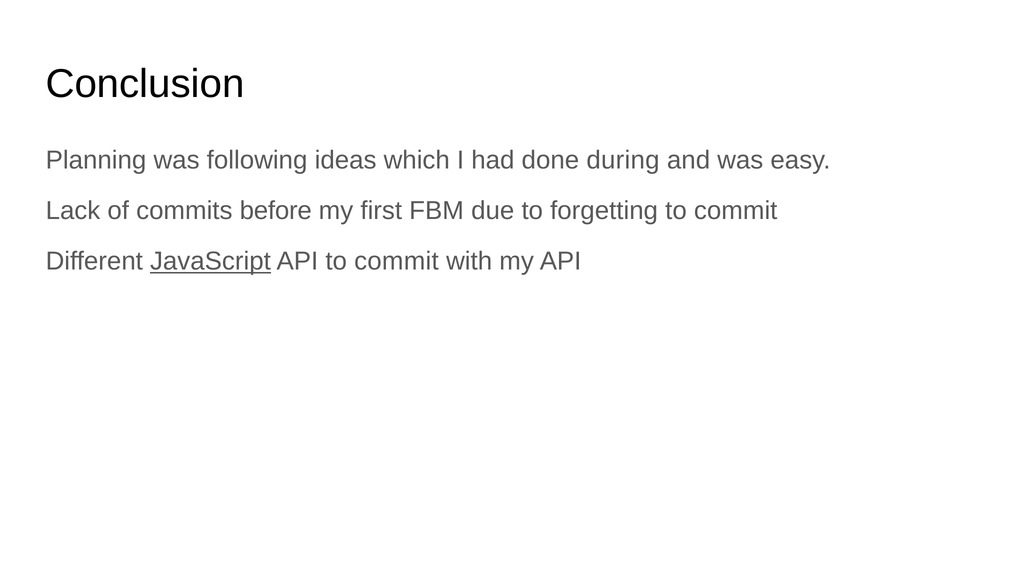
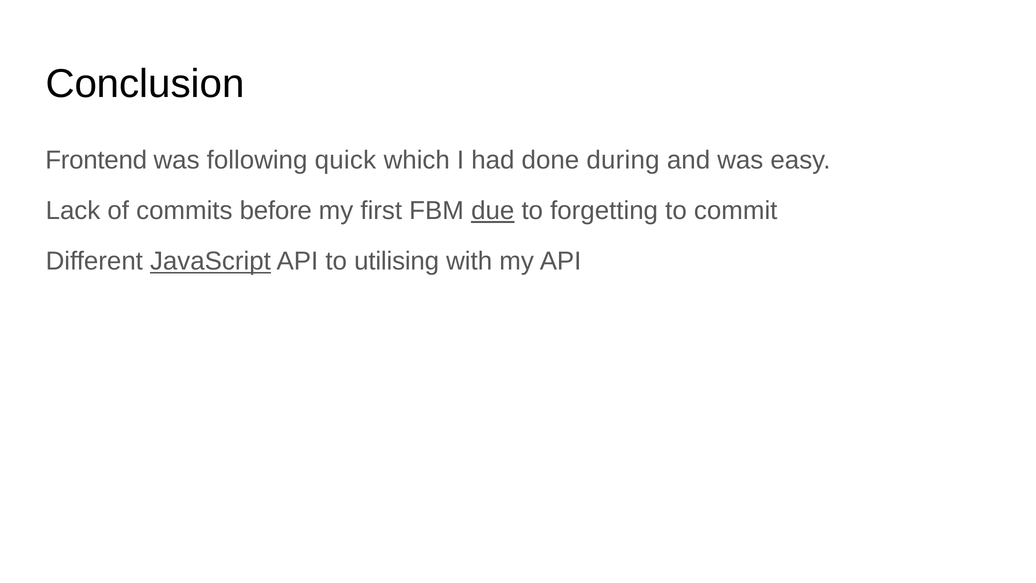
Planning: Planning -> Frontend (96, 160)
ideas: ideas -> quick (345, 160)
due underline: none -> present (493, 211)
API to commit: commit -> utilising (397, 261)
